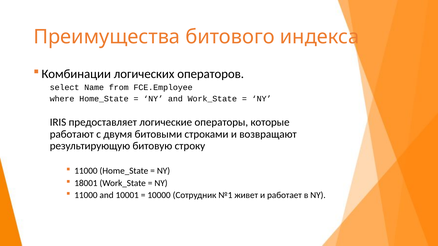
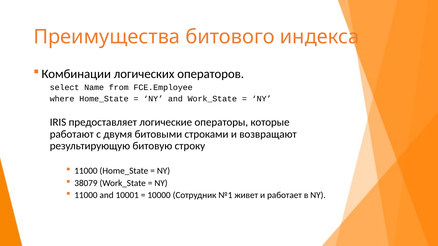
18001: 18001 -> 38079 (86, 183)
